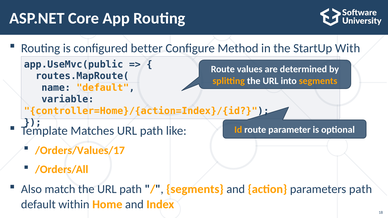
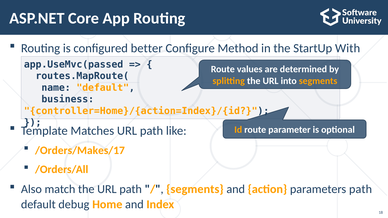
app.UseMvc(public: app.UseMvc(public -> app.UseMvc(passed (74, 64)
variable: variable -> business (68, 99)
/Orders/Values/17: /Orders/Values/17 -> /Orders/Makes/17 (80, 151)
within: within -> debug (74, 205)
